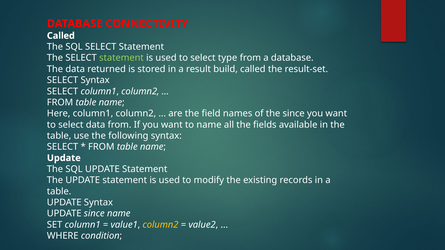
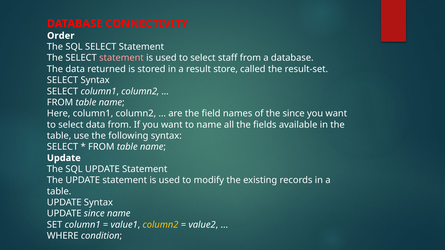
Called: Called -> Order (61, 36)
statement colour: light green -> pink (121, 58)
type: type -> staff (228, 58)
build: build -> store (226, 69)
